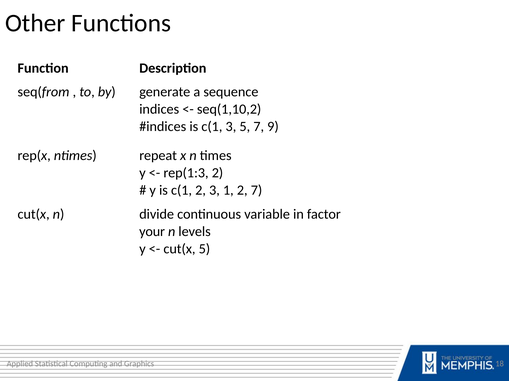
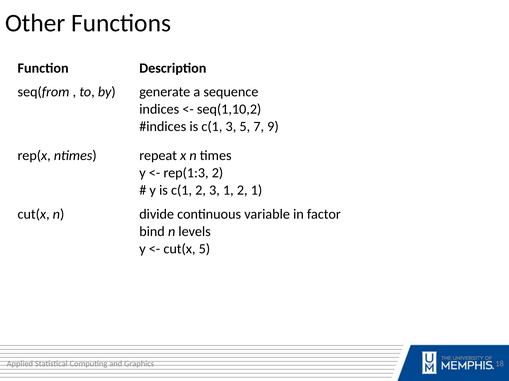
2 7: 7 -> 1 (257, 191)
your: your -> bind (152, 232)
